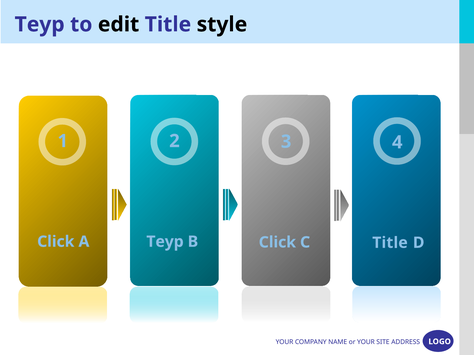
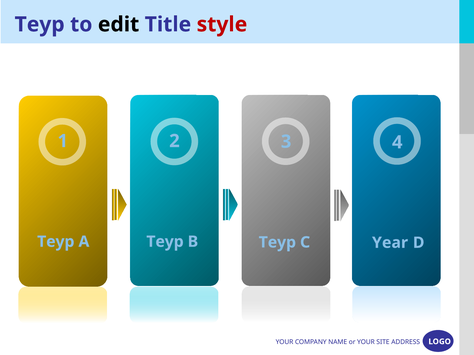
style colour: black -> red (222, 24)
Click: Click -> Teyp (56, 242)
B Click: Click -> Teyp (277, 243)
C Title: Title -> Year (390, 243)
